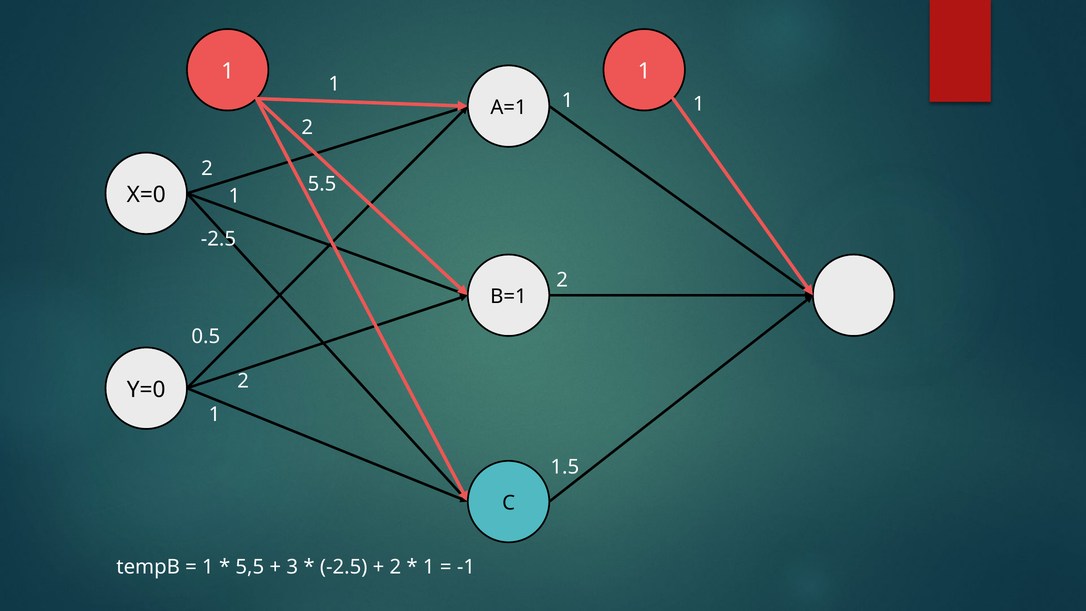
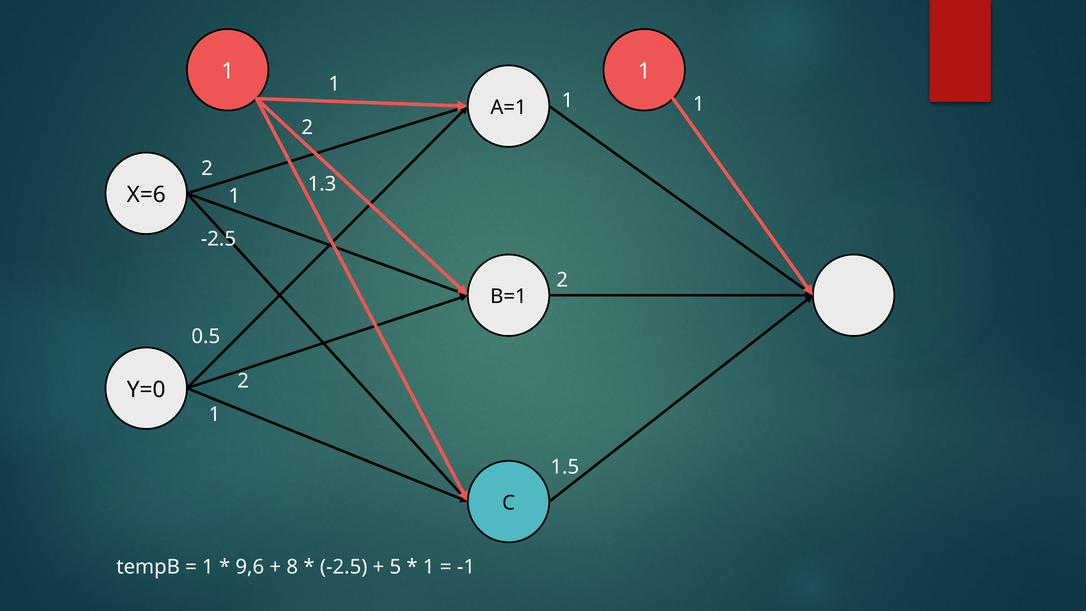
5.5: 5.5 -> 1.3 (322, 184)
X=0: X=0 -> X=6 (146, 195)
5,5: 5,5 -> 9,6 (250, 567)
3: 3 -> 8 (292, 567)
2: 2 -> 5 (395, 567)
